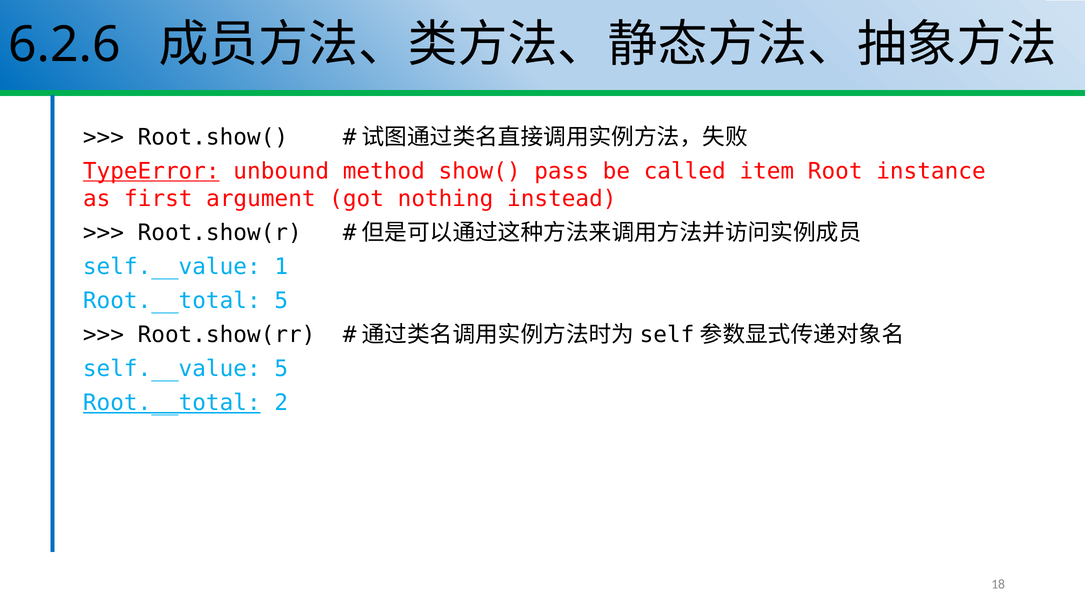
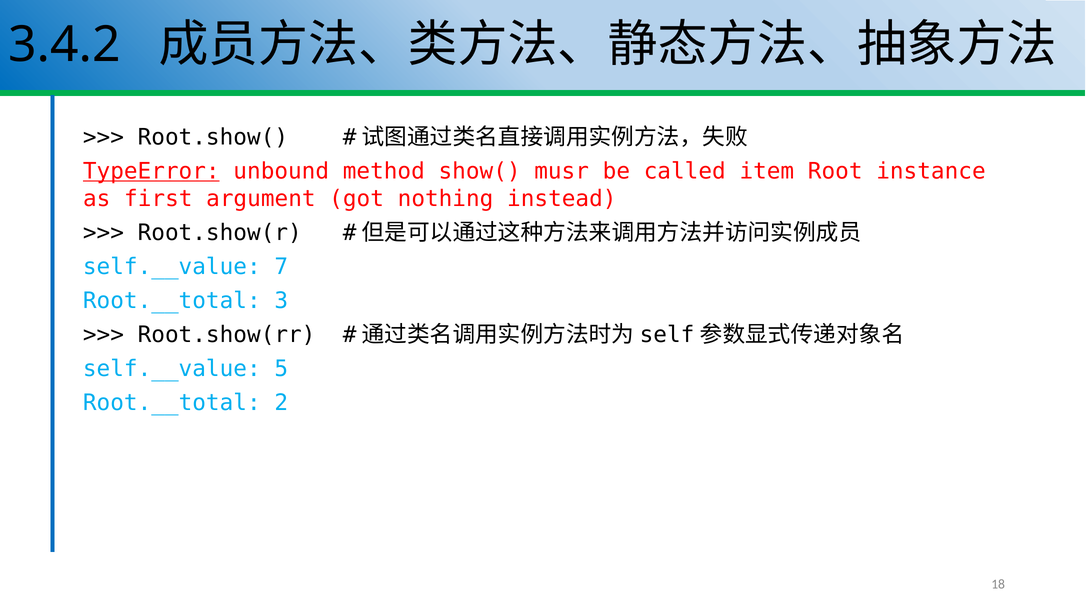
6.2.6: 6.2.6 -> 3.4.2 (64, 45)
pass: pass -> musr (562, 171)
1: 1 -> 7 (281, 267)
Root.__total 5: 5 -> 3 (281, 301)
Root.__total underline: present -> none (172, 403)
